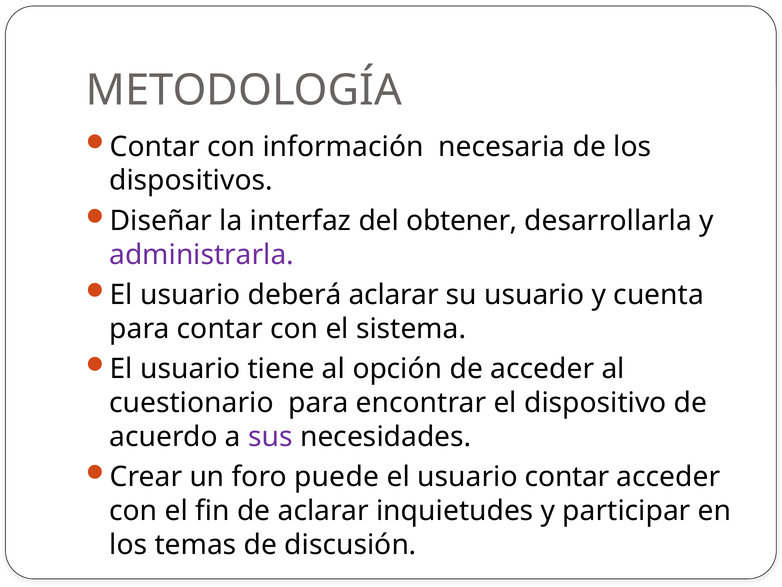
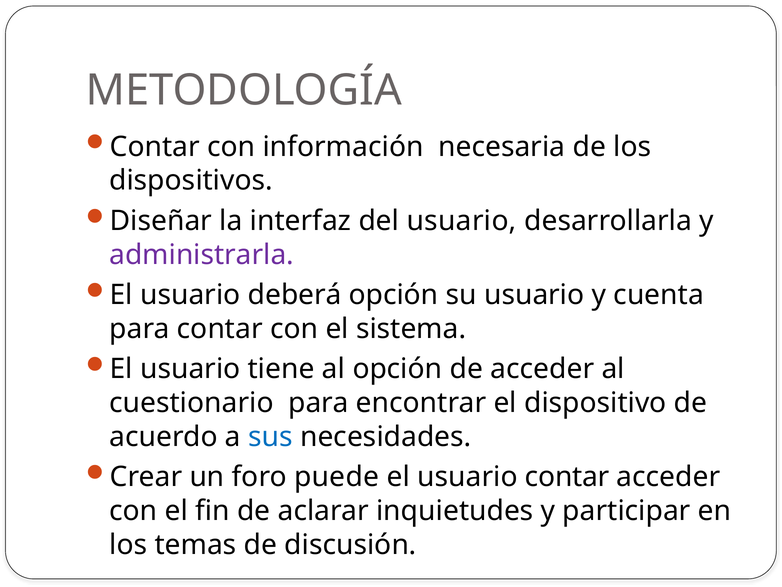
del obtener: obtener -> usuario (462, 221)
deberá aclarar: aclarar -> opción (394, 295)
sus colour: purple -> blue (270, 436)
